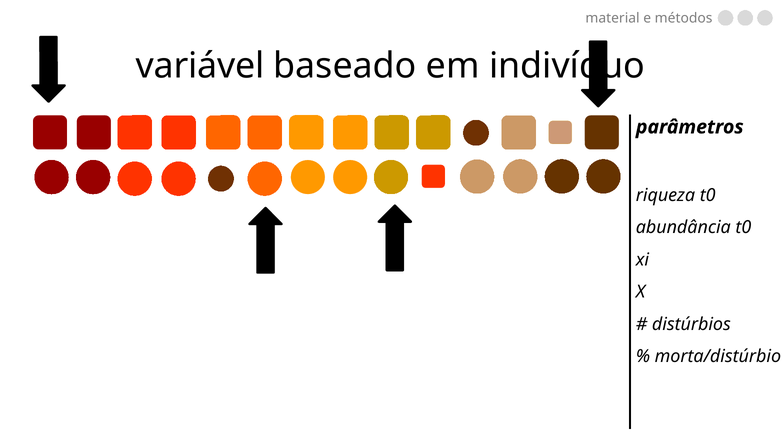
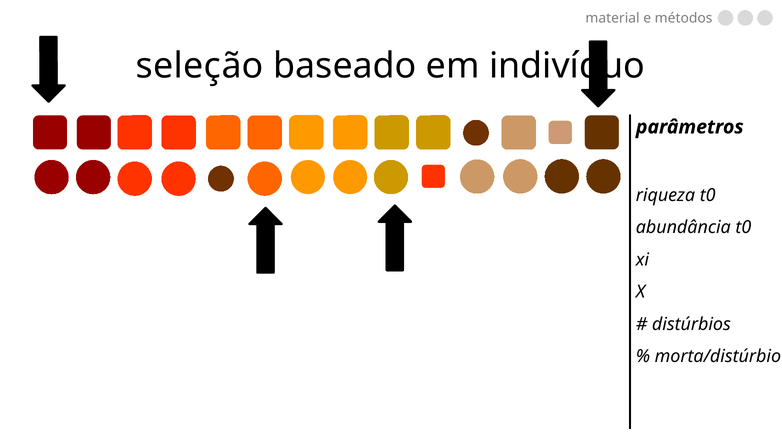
variável: variável -> seleção (200, 66)
